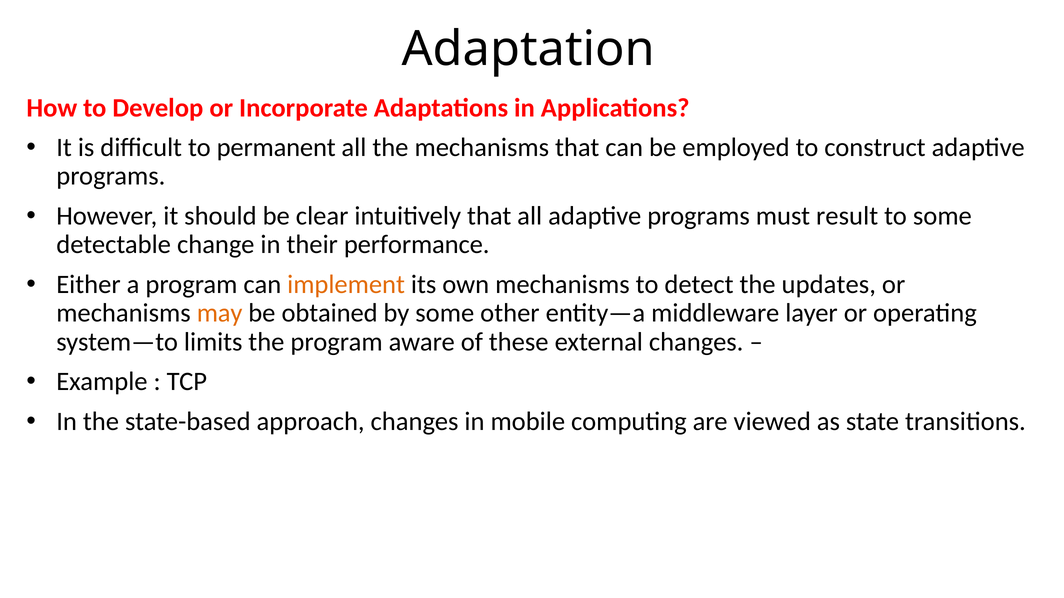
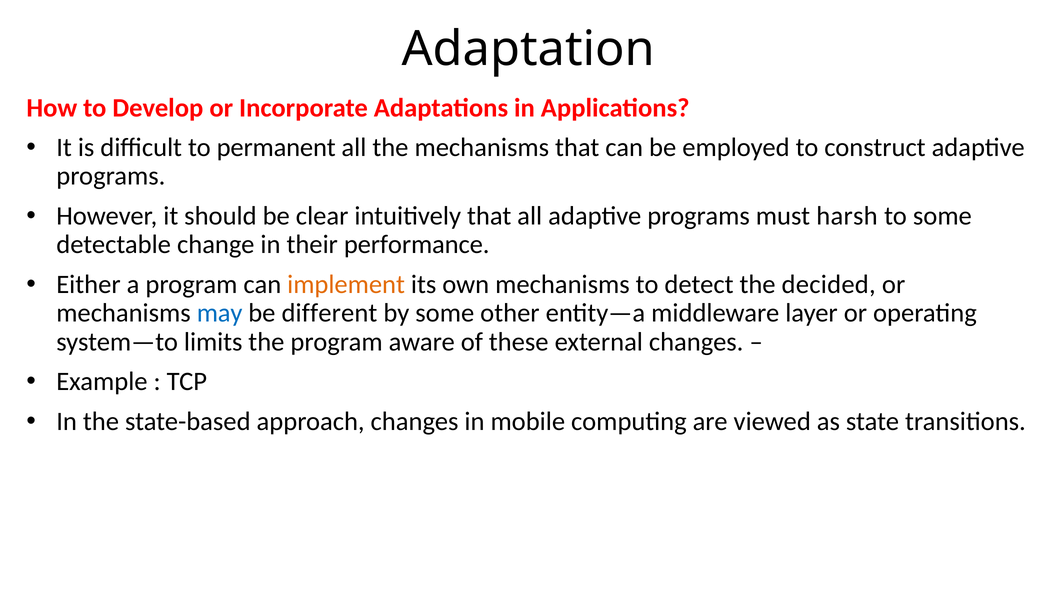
result: result -> harsh (847, 216)
updates: updates -> decided (829, 285)
may colour: orange -> blue (220, 313)
obtained: obtained -> different (329, 313)
